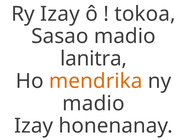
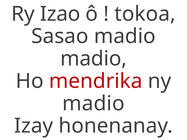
Ry Izay: Izay -> Izao (60, 14)
lanitra: lanitra -> madio (94, 59)
mendrika colour: orange -> red (96, 81)
